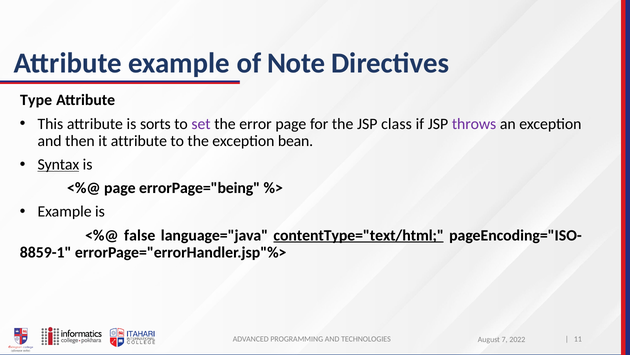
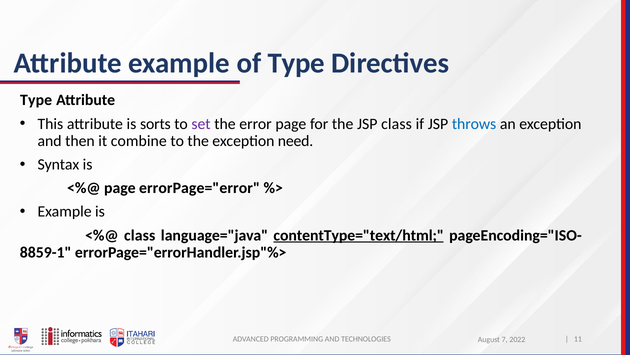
of Note: Note -> Type (296, 63)
throws colour: purple -> blue (474, 124)
it attribute: attribute -> combine (139, 141)
bean: bean -> need (296, 141)
Syntax underline: present -> none (58, 164)
errorPage="being: errorPage="being -> errorPage="error (199, 188)
false: false -> class (140, 235)
